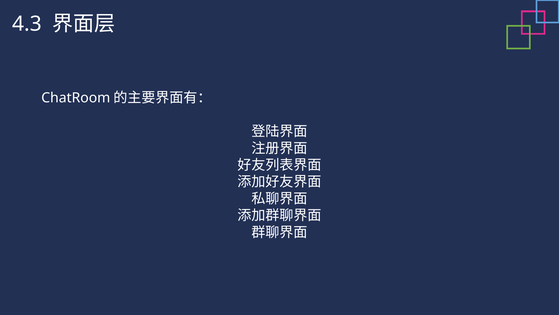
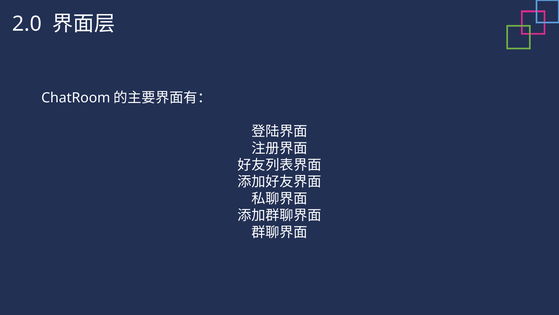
4.3: 4.3 -> 2.0 (27, 24)
